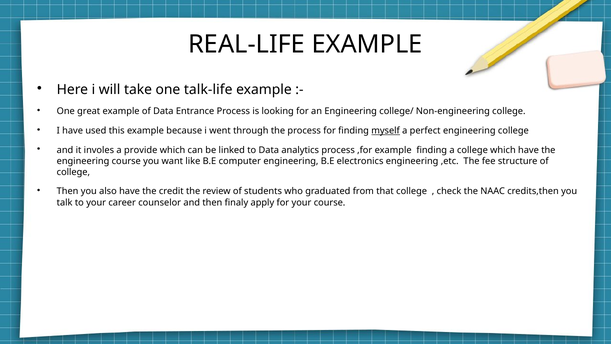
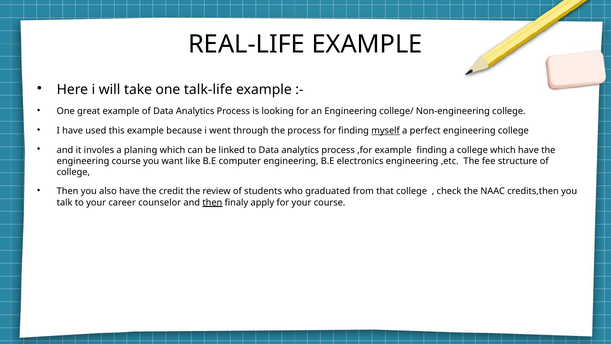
of Data Entrance: Entrance -> Analytics (195, 111)
provide: provide -> planing (141, 150)
then underline: none -> present (212, 202)
